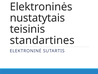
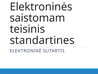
nustatytais: nustatytais -> saistomam (37, 18)
